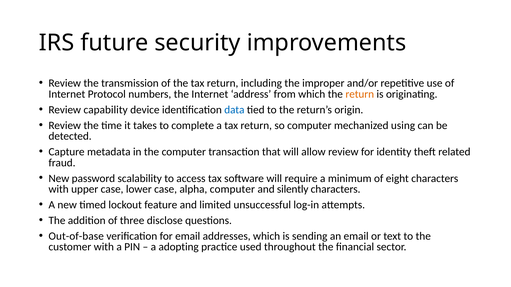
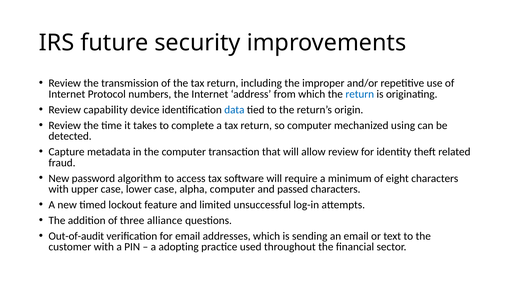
return colour: orange -> blue (360, 94)
scalability: scalability -> algorithm (140, 179)
silently: silently -> passed (293, 189)
disclose: disclose -> alliance (165, 221)
Out-of-base: Out-of-base -> Out-of-audit (76, 236)
